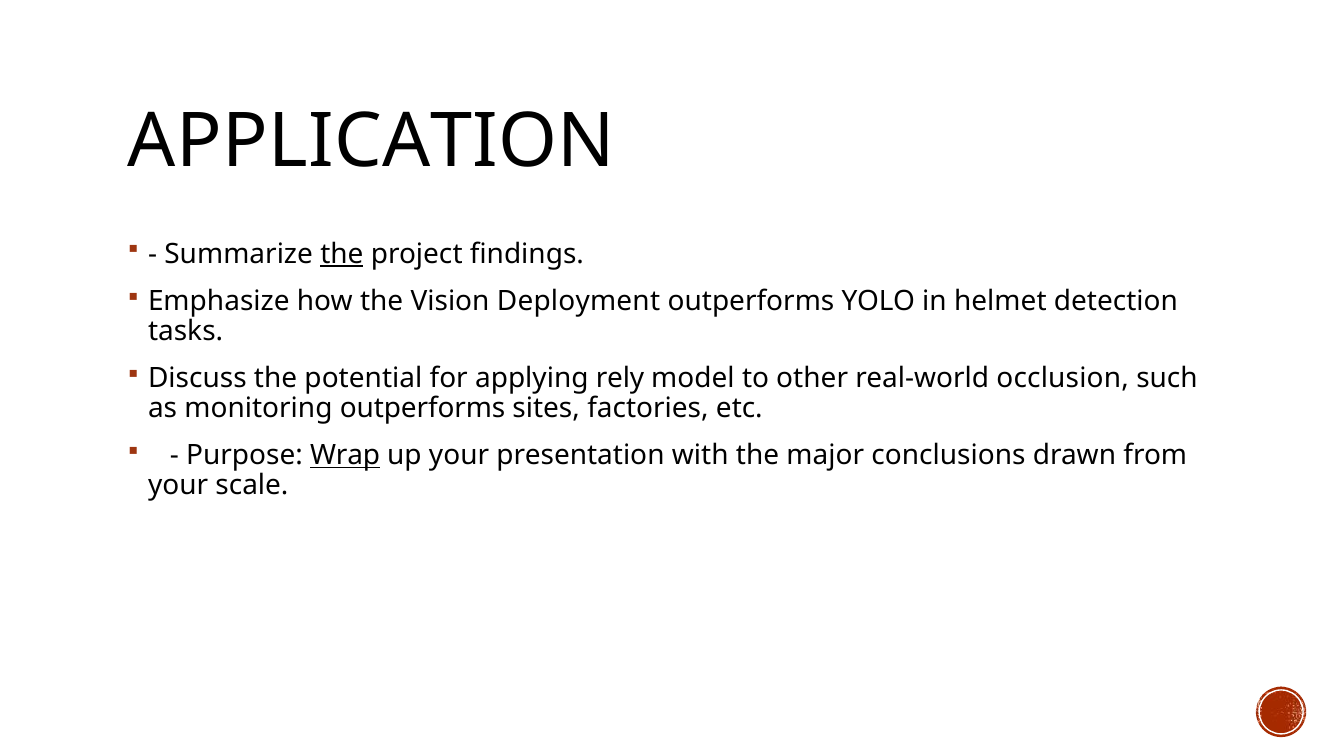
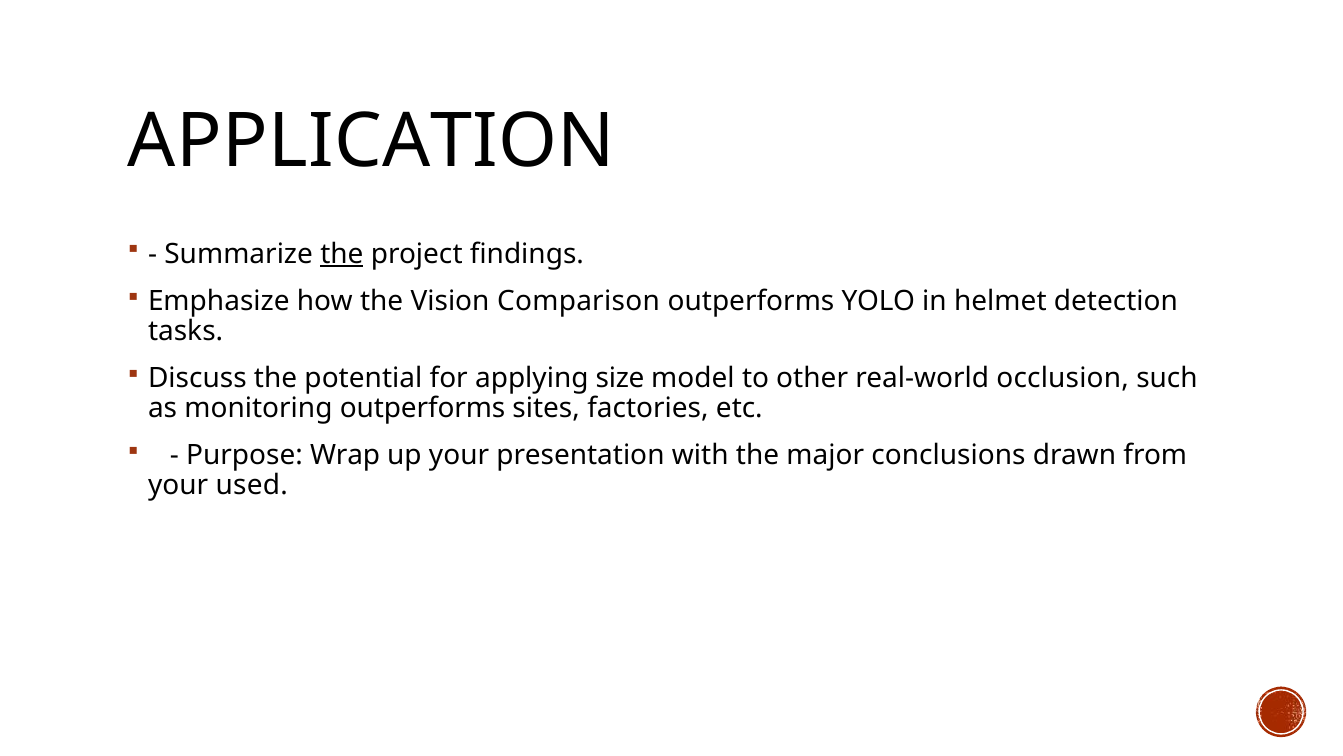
Deployment: Deployment -> Comparison (578, 301)
rely: rely -> size (620, 378)
Wrap underline: present -> none (345, 455)
scale: scale -> used (252, 485)
